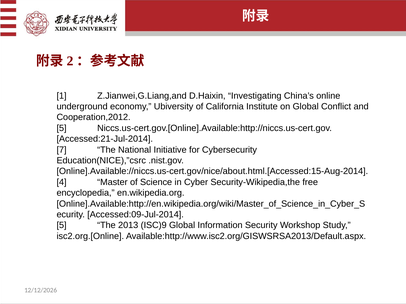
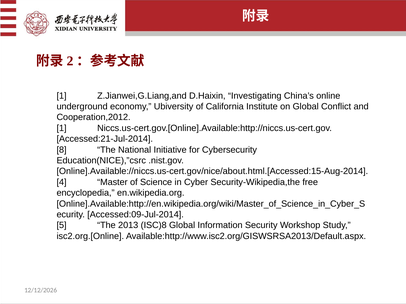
5: 5 -> 1 (62, 128)
7: 7 -> 8 (62, 150)
ISC)9: ISC)9 -> ISC)8 (154, 226)
